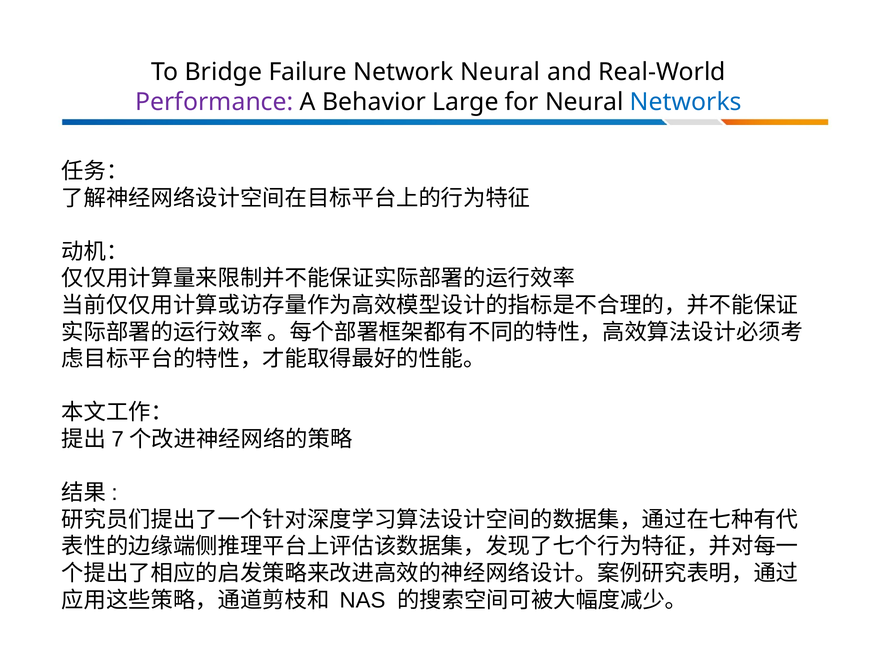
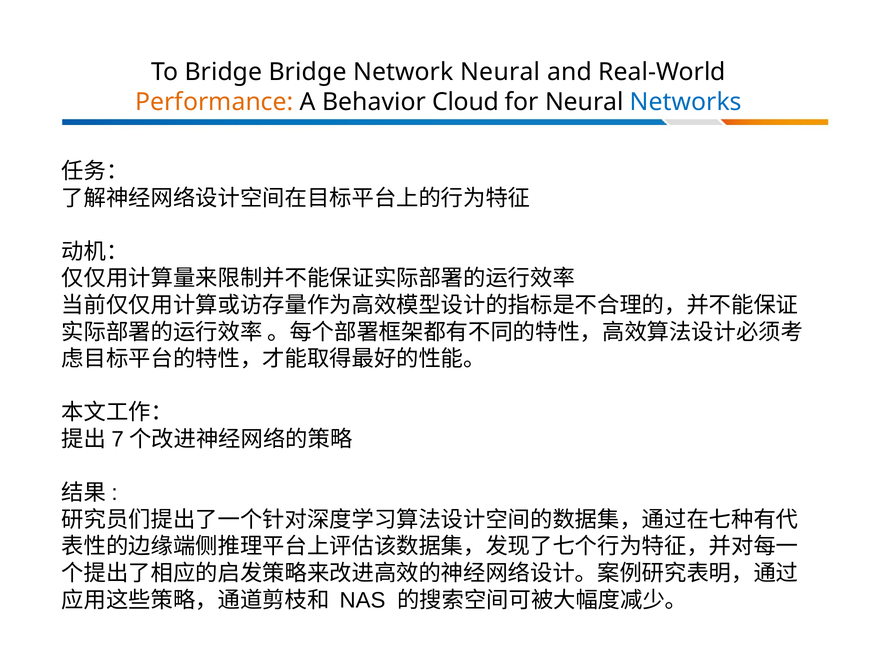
Bridge Failure: Failure -> Bridge (308, 72)
Performance colour: purple -> orange (214, 102)
Large: Large -> Cloud (466, 102)
